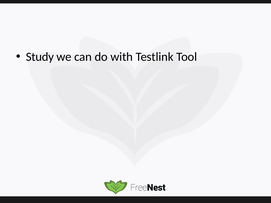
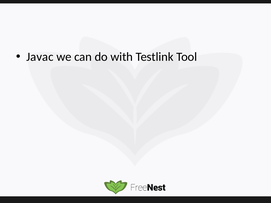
Study: Study -> Javac (40, 57)
